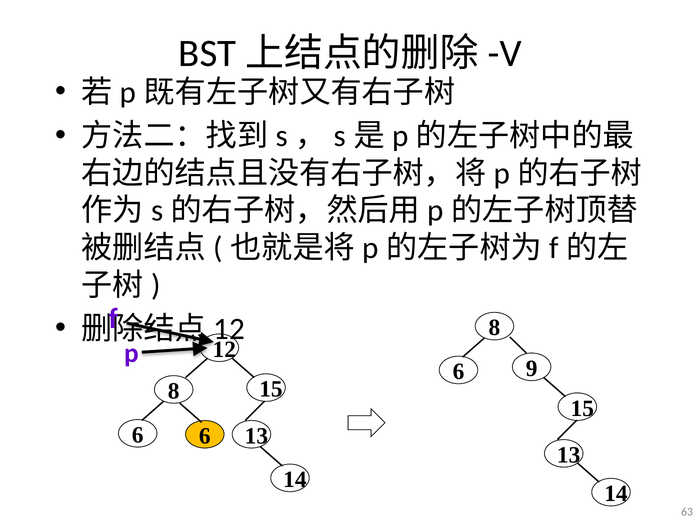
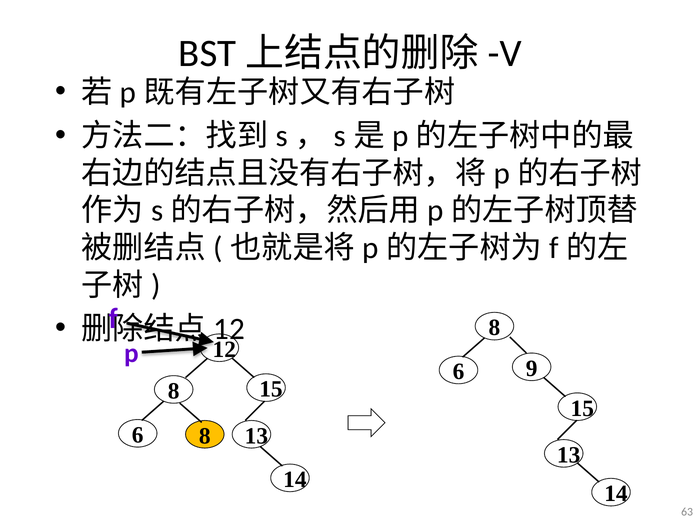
6 6: 6 -> 8 (205, 436)
